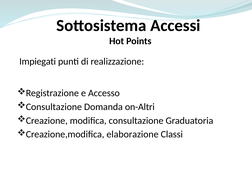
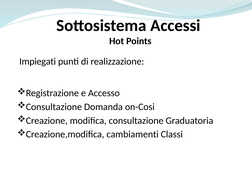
on-Altri: on-Altri -> on-Cosi (140, 107)
elaborazione: elaborazione -> cambiamenti (133, 134)
